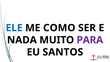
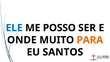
COMO: COMO -> POSSO (59, 28)
NADA: NADA -> ONDE (22, 40)
PARA colour: purple -> orange (90, 40)
